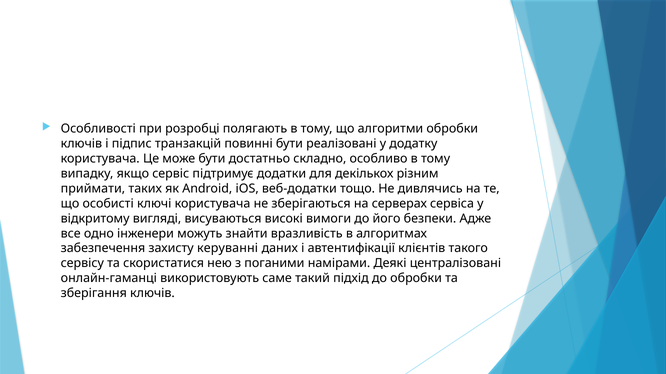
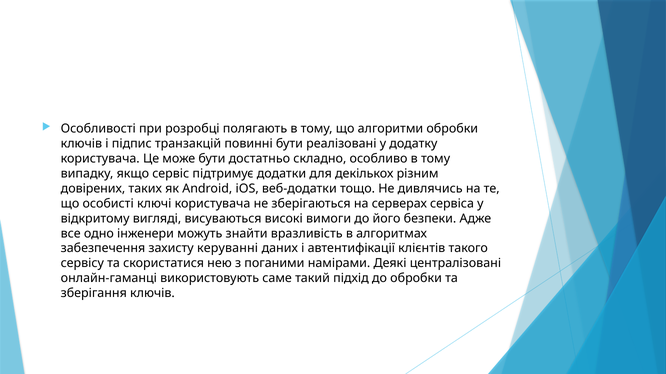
приймати: приймати -> довірених (93, 189)
